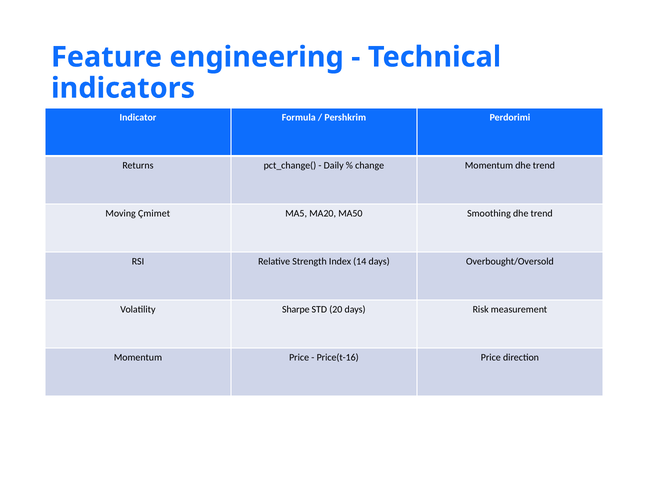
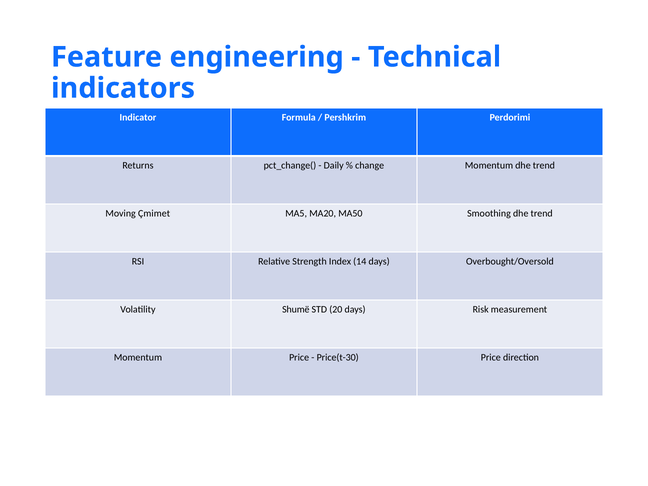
Sharpe: Sharpe -> Shumë (296, 309)
Price(t-16: Price(t-16 -> Price(t-30 (338, 357)
